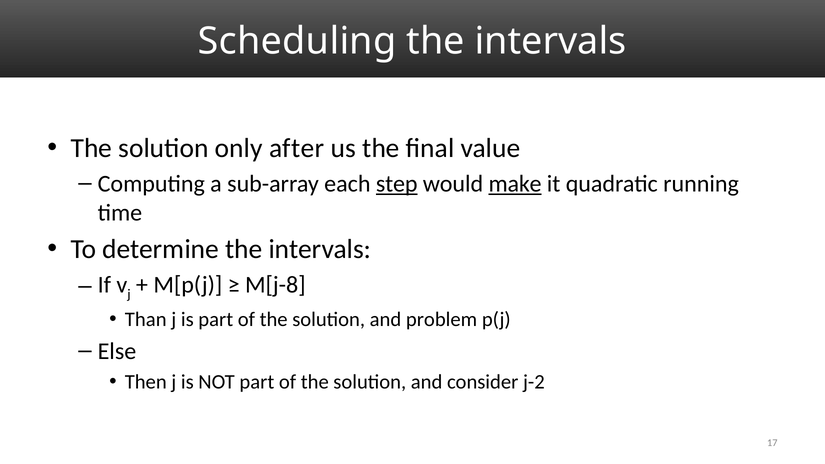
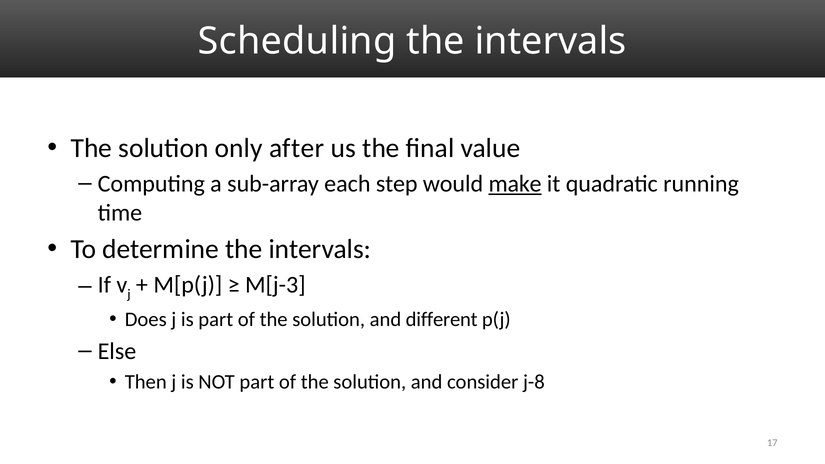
step underline: present -> none (397, 184)
M[j-8: M[j-8 -> M[j-3 (275, 285)
Than: Than -> Does (146, 320)
problem: problem -> different (442, 320)
j-2: j-2 -> j-8 (534, 382)
